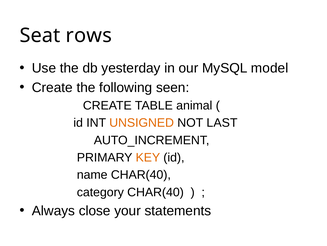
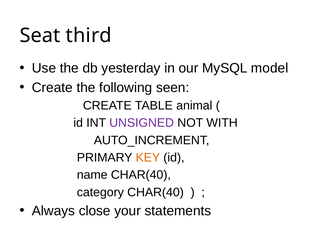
rows: rows -> third (89, 35)
UNSIGNED colour: orange -> purple (142, 123)
LAST: LAST -> WITH (222, 123)
